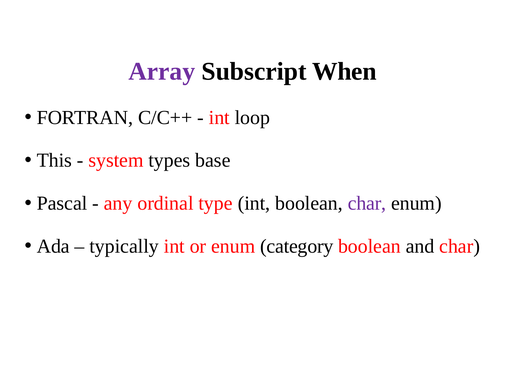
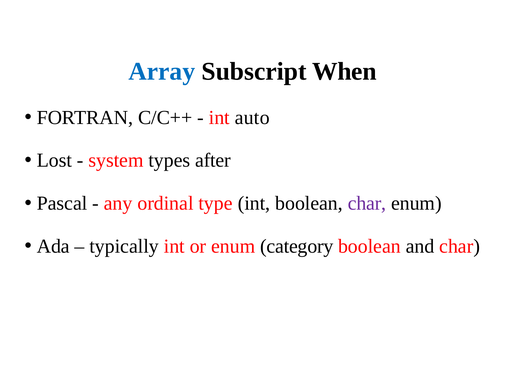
Array colour: purple -> blue (162, 71)
loop: loop -> auto (252, 118)
This: This -> Lost (54, 160)
base: base -> after (213, 160)
